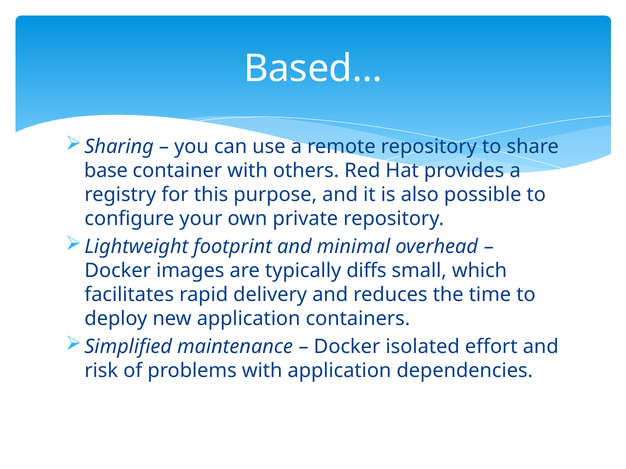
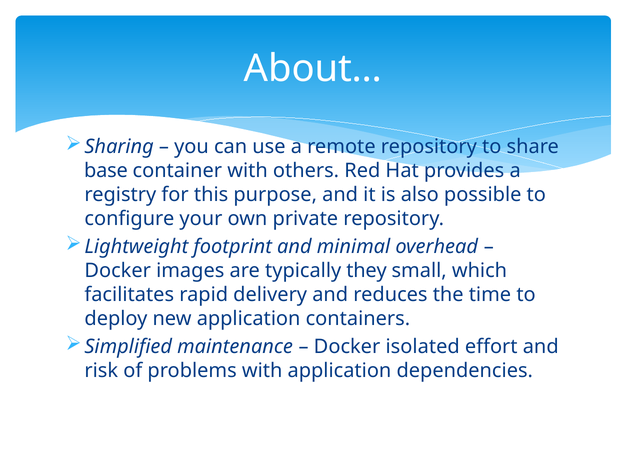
Based…: Based… -> About… (313, 69)
diffs: diffs -> they (366, 271)
